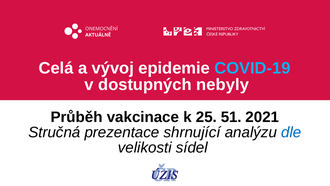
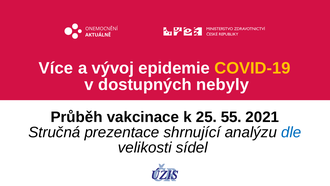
Celá: Celá -> Více (56, 68)
COVID-19 colour: light blue -> yellow (252, 68)
51: 51 -> 55 (231, 117)
